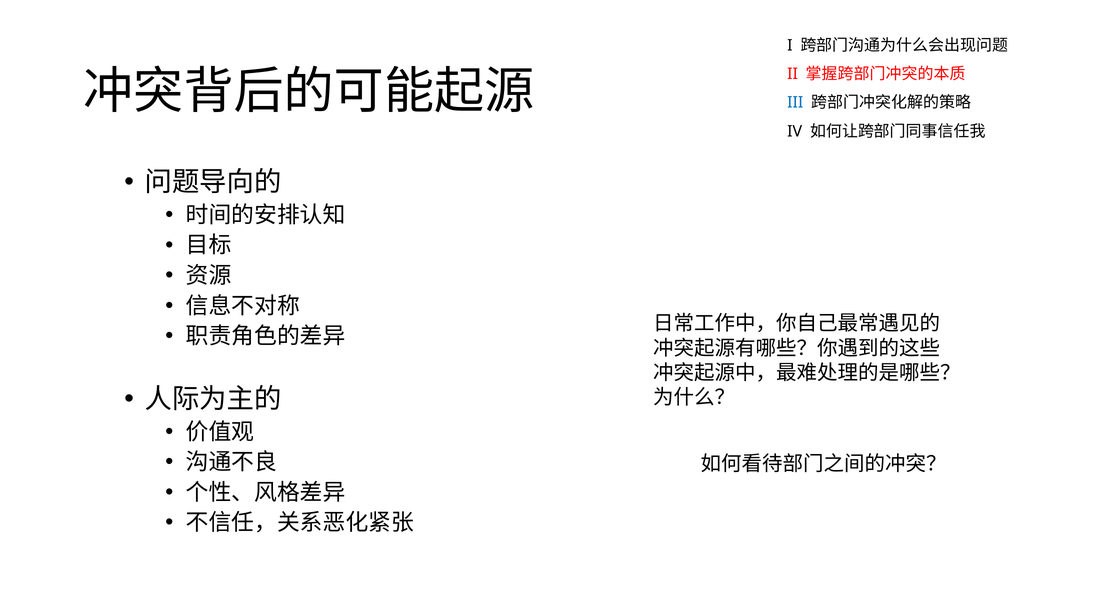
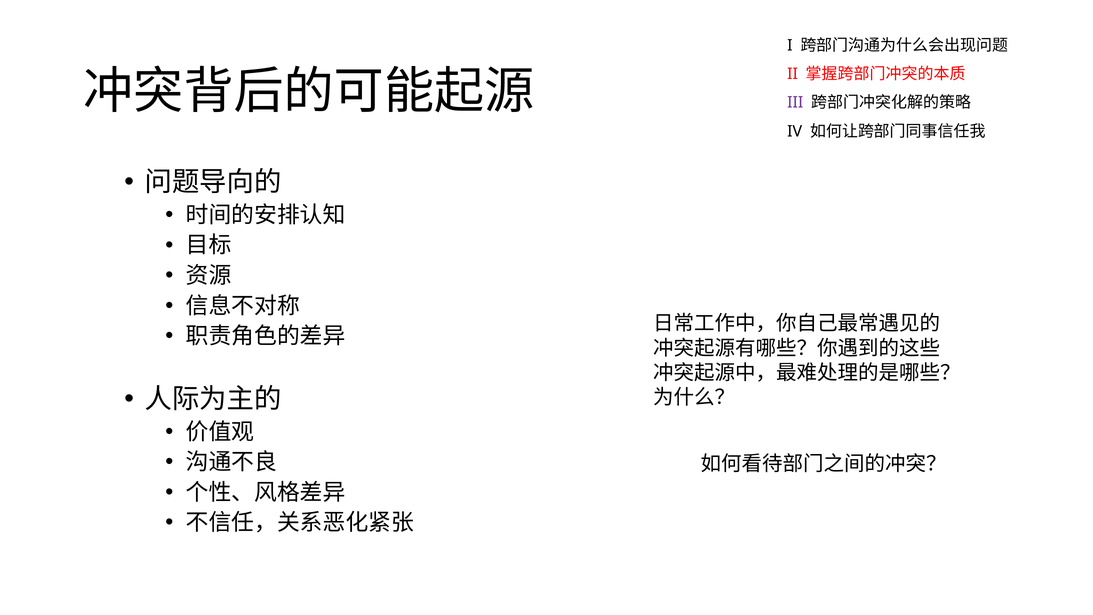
III colour: blue -> purple (795, 103)
